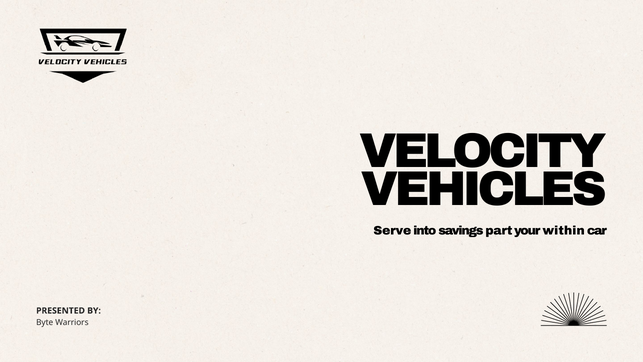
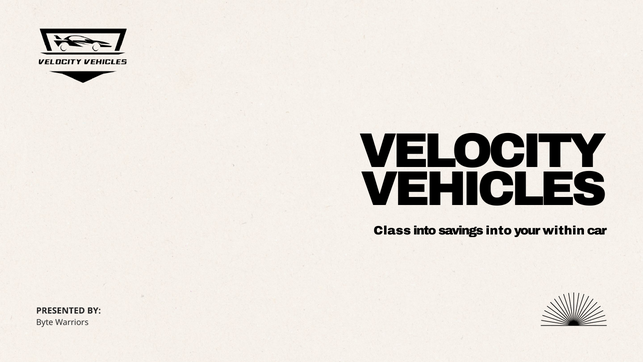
Serve: Serve -> Class (392, 231)
savings part: part -> into (499, 231)
